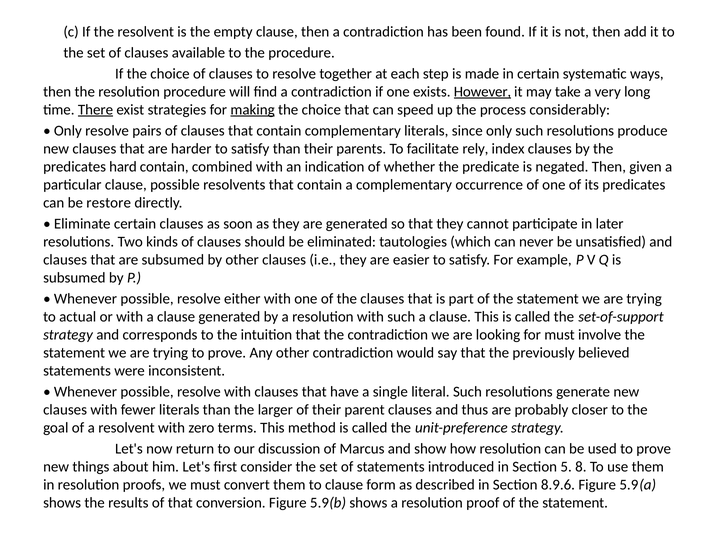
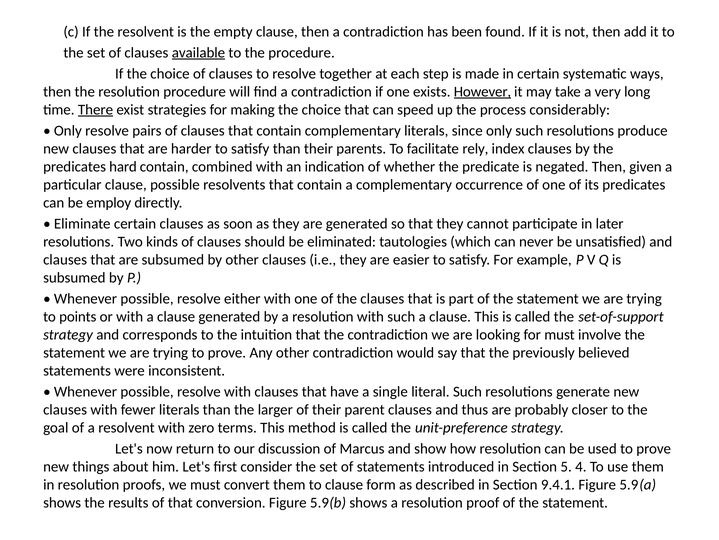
available underline: none -> present (198, 53)
making underline: present -> none (253, 110)
restore: restore -> employ (109, 202)
actual: actual -> points (78, 316)
8: 8 -> 4 (581, 466)
8.9.6: 8.9.6 -> 9.4.1 (558, 484)
